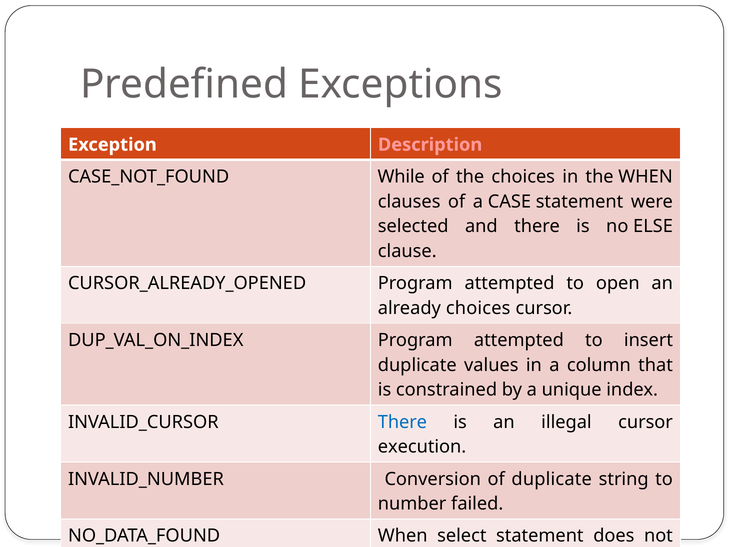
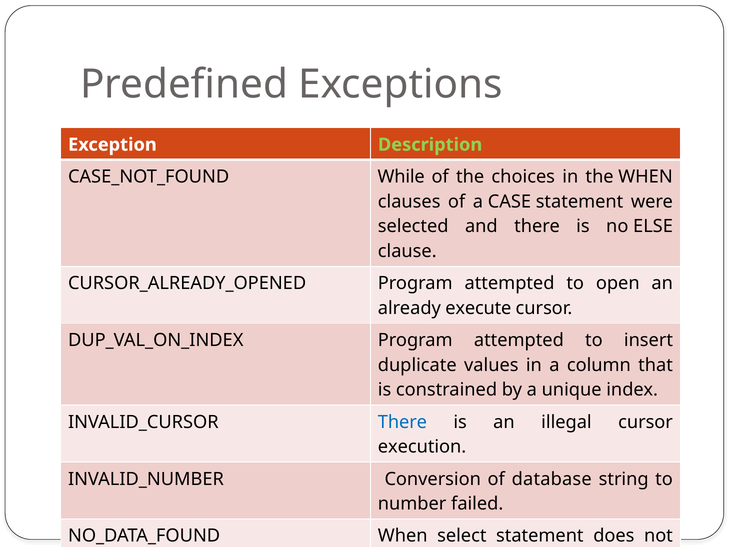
Description colour: pink -> light green (430, 145)
already choices: choices -> execute (478, 308)
of duplicate: duplicate -> database (552, 479)
